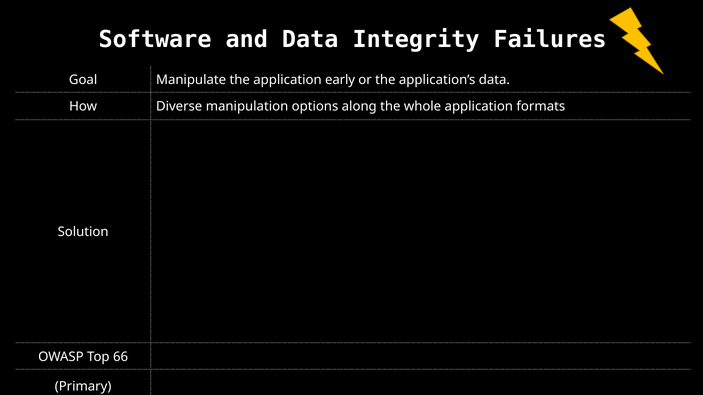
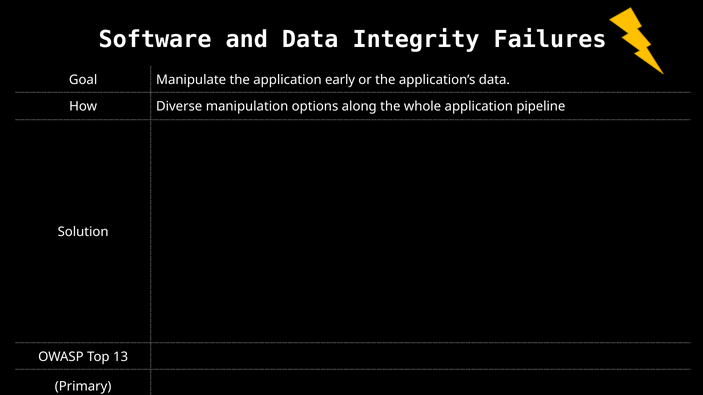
application formats: formats -> pipeline (541, 107)
66: 66 -> 13 (121, 357)
